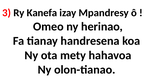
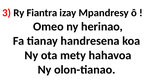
Kanefa: Kanefa -> Fiantra (42, 13)
